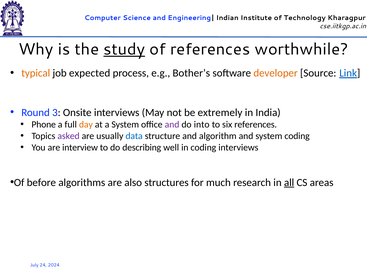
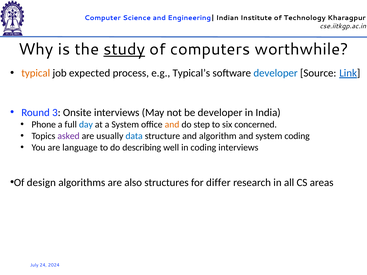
of references: references -> computers (210, 49)
Bother’s: Bother’s -> Typical’s (191, 73)
developer colour: orange -> blue (276, 73)
be extremely: extremely -> developer (220, 113)
day colour: orange -> blue (86, 125)
and colour: purple -> orange (172, 125)
into: into -> step (202, 125)
six references: references -> concerned (256, 125)
interview: interview -> language (80, 148)
before: before -> design (41, 183)
much: much -> differ (218, 183)
all underline: present -> none (289, 183)
